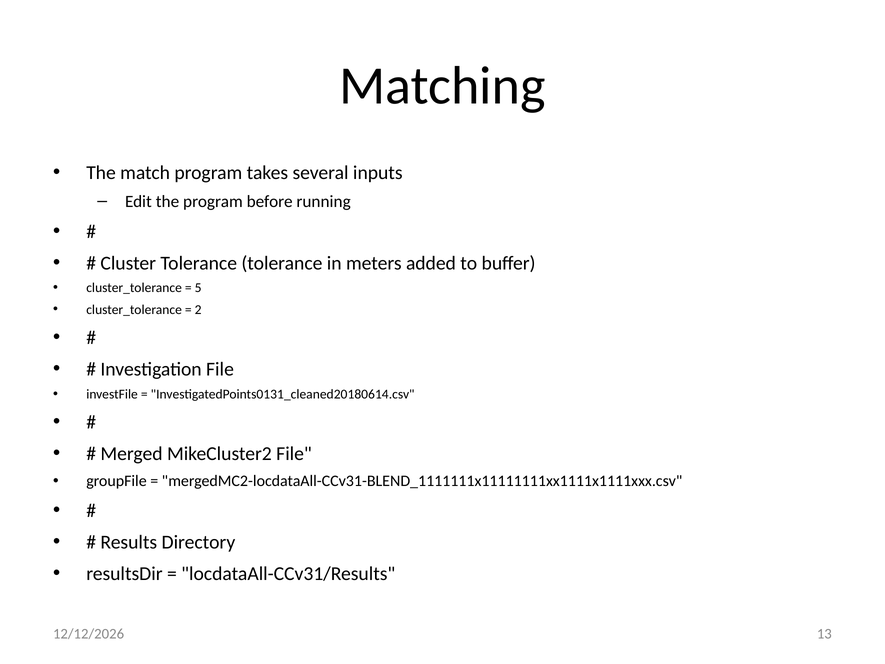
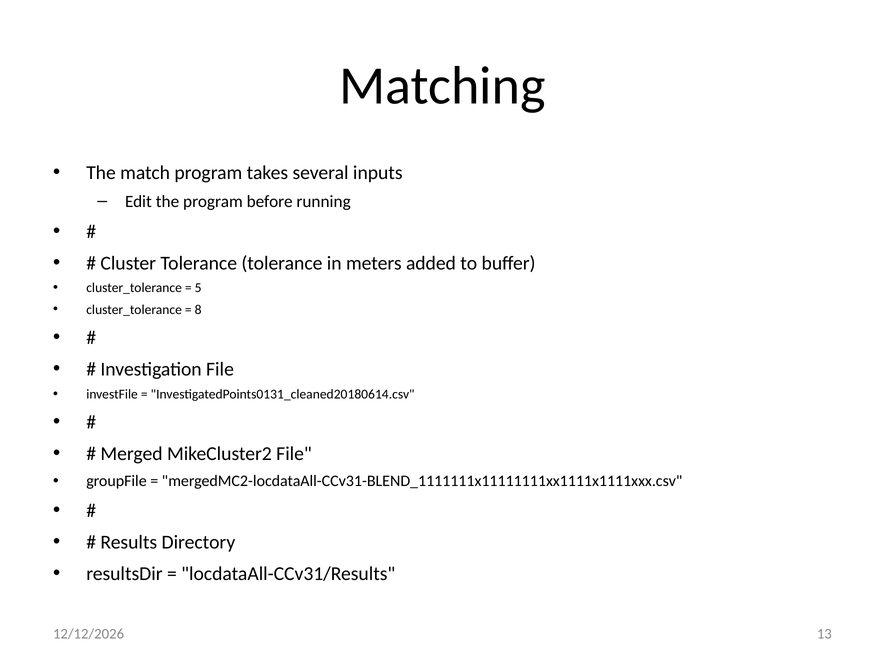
2: 2 -> 8 (198, 309)
